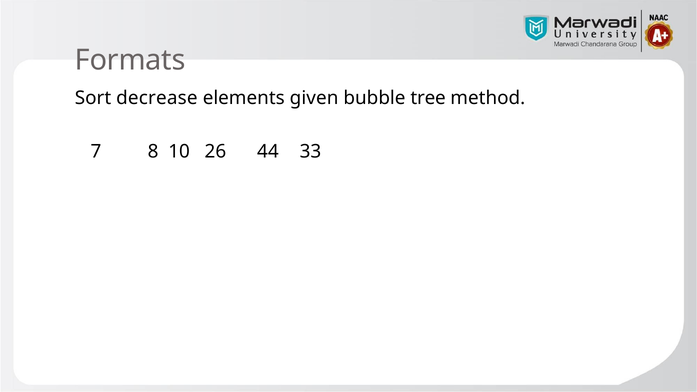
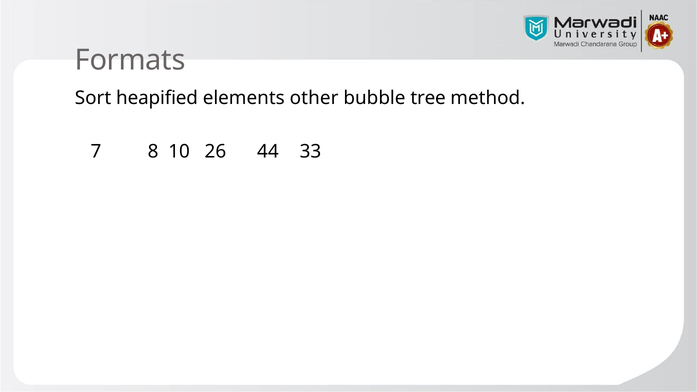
decrease: decrease -> heapified (157, 98)
given: given -> other (314, 98)
